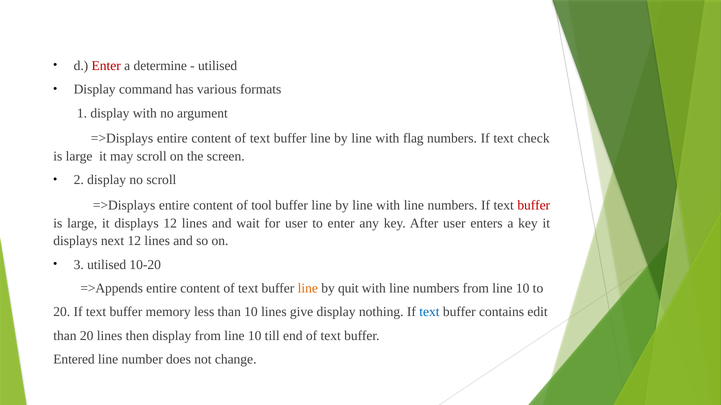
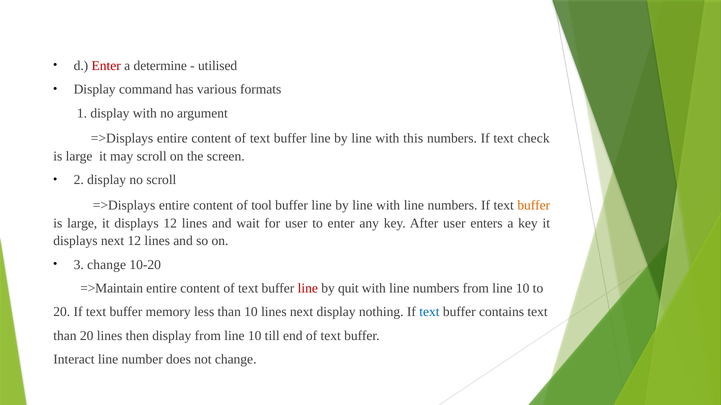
flag: flag -> this (413, 139)
buffer colour: red -> orange (534, 206)
3 utilised: utilised -> change (107, 265)
=>Appends: =>Appends -> =>Maintain (112, 289)
line colour: orange -> red (308, 289)
lines give: give -> next (302, 312)
contains edit: edit -> text (538, 312)
Entered: Entered -> Interact (74, 360)
